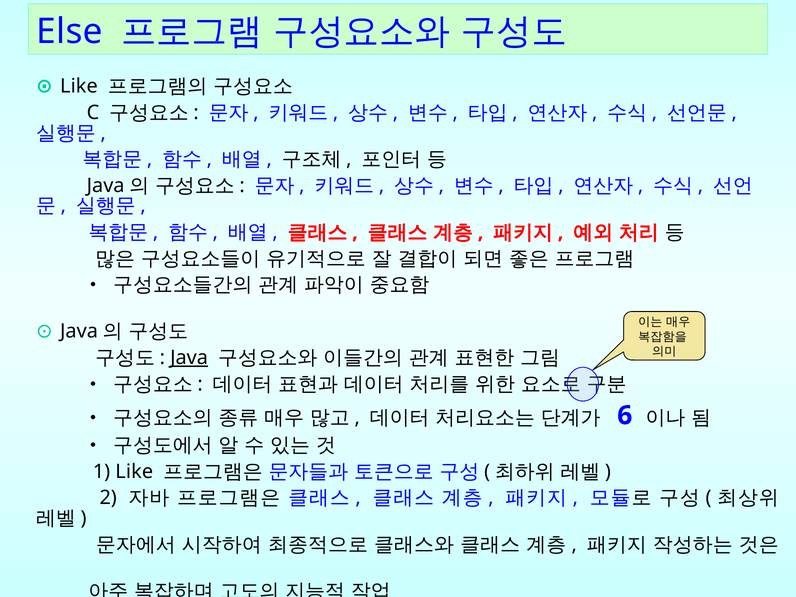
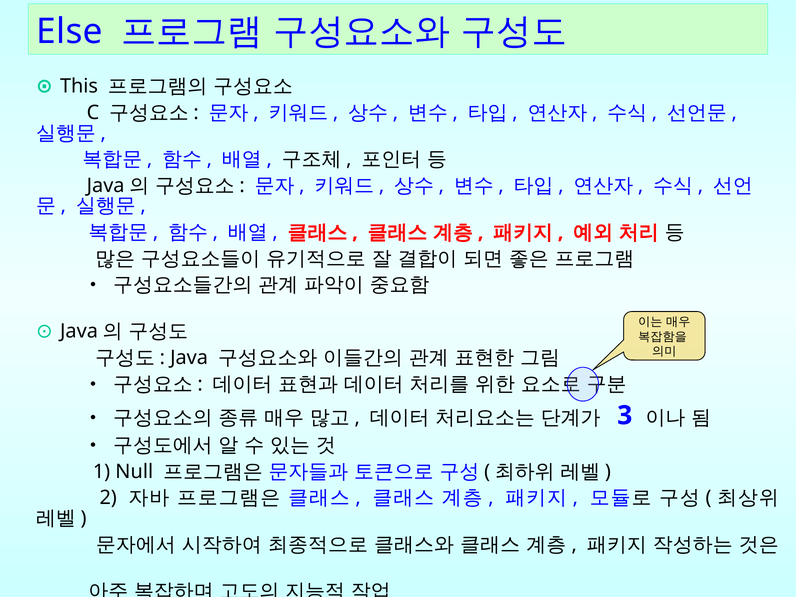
Like: Like -> This (79, 86)
Java underline: present -> none (189, 358)
6: 6 -> 3 (625, 415)
1 Like: Like -> Null (134, 472)
